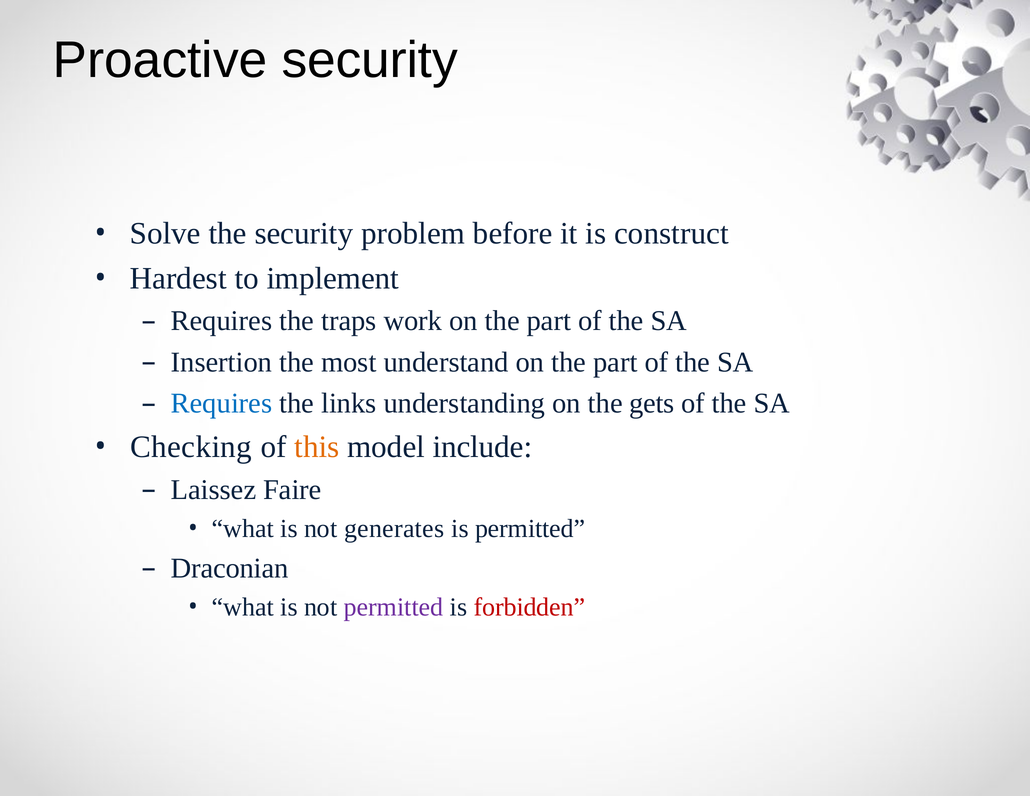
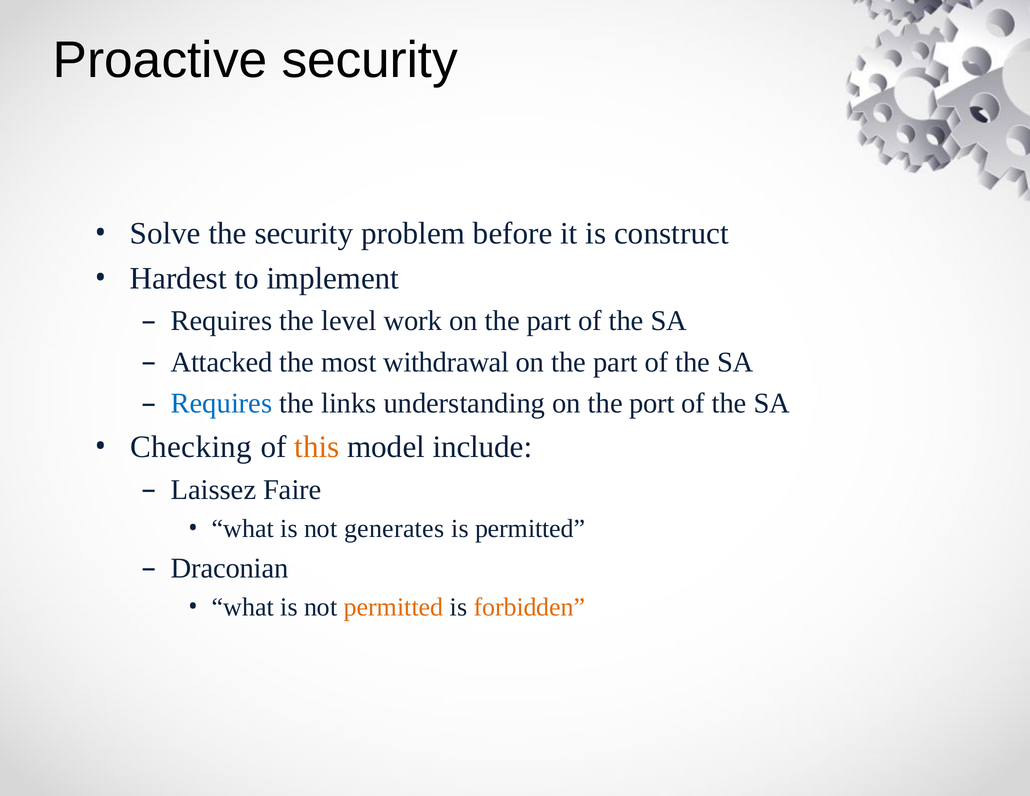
traps: traps -> level (349, 321)
Insertion: Insertion -> Attacked (222, 362)
understand: understand -> withdrawal (446, 362)
gets: gets -> port (652, 403)
permitted colour: purple -> orange (394, 607)
forbidden colour: red -> orange (529, 607)
